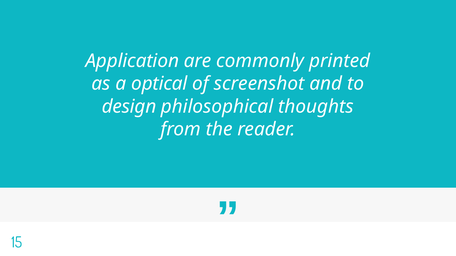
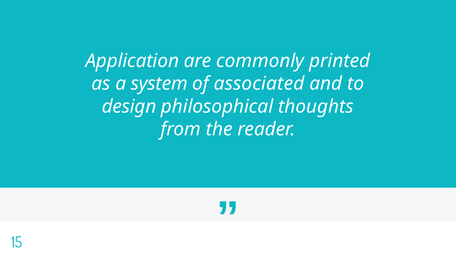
optical: optical -> system (159, 84)
screenshot: screenshot -> associated (259, 84)
